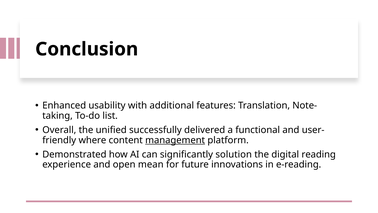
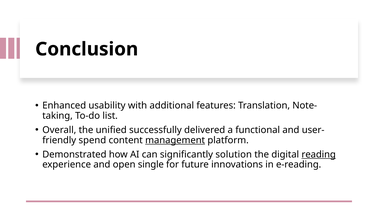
where: where -> spend (92, 140)
reading underline: none -> present (319, 154)
mean: mean -> single (151, 164)
